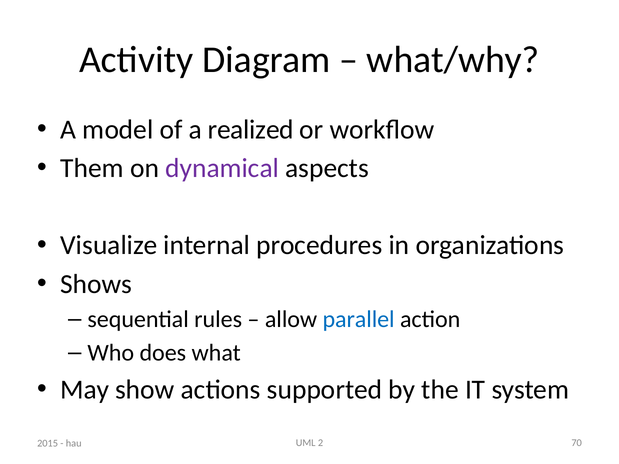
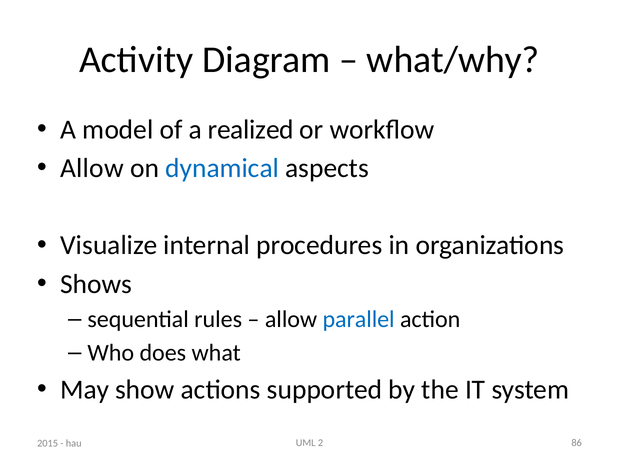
Them: Them -> Allow (92, 168)
dynamical colour: purple -> blue (222, 168)
70: 70 -> 86 (577, 443)
